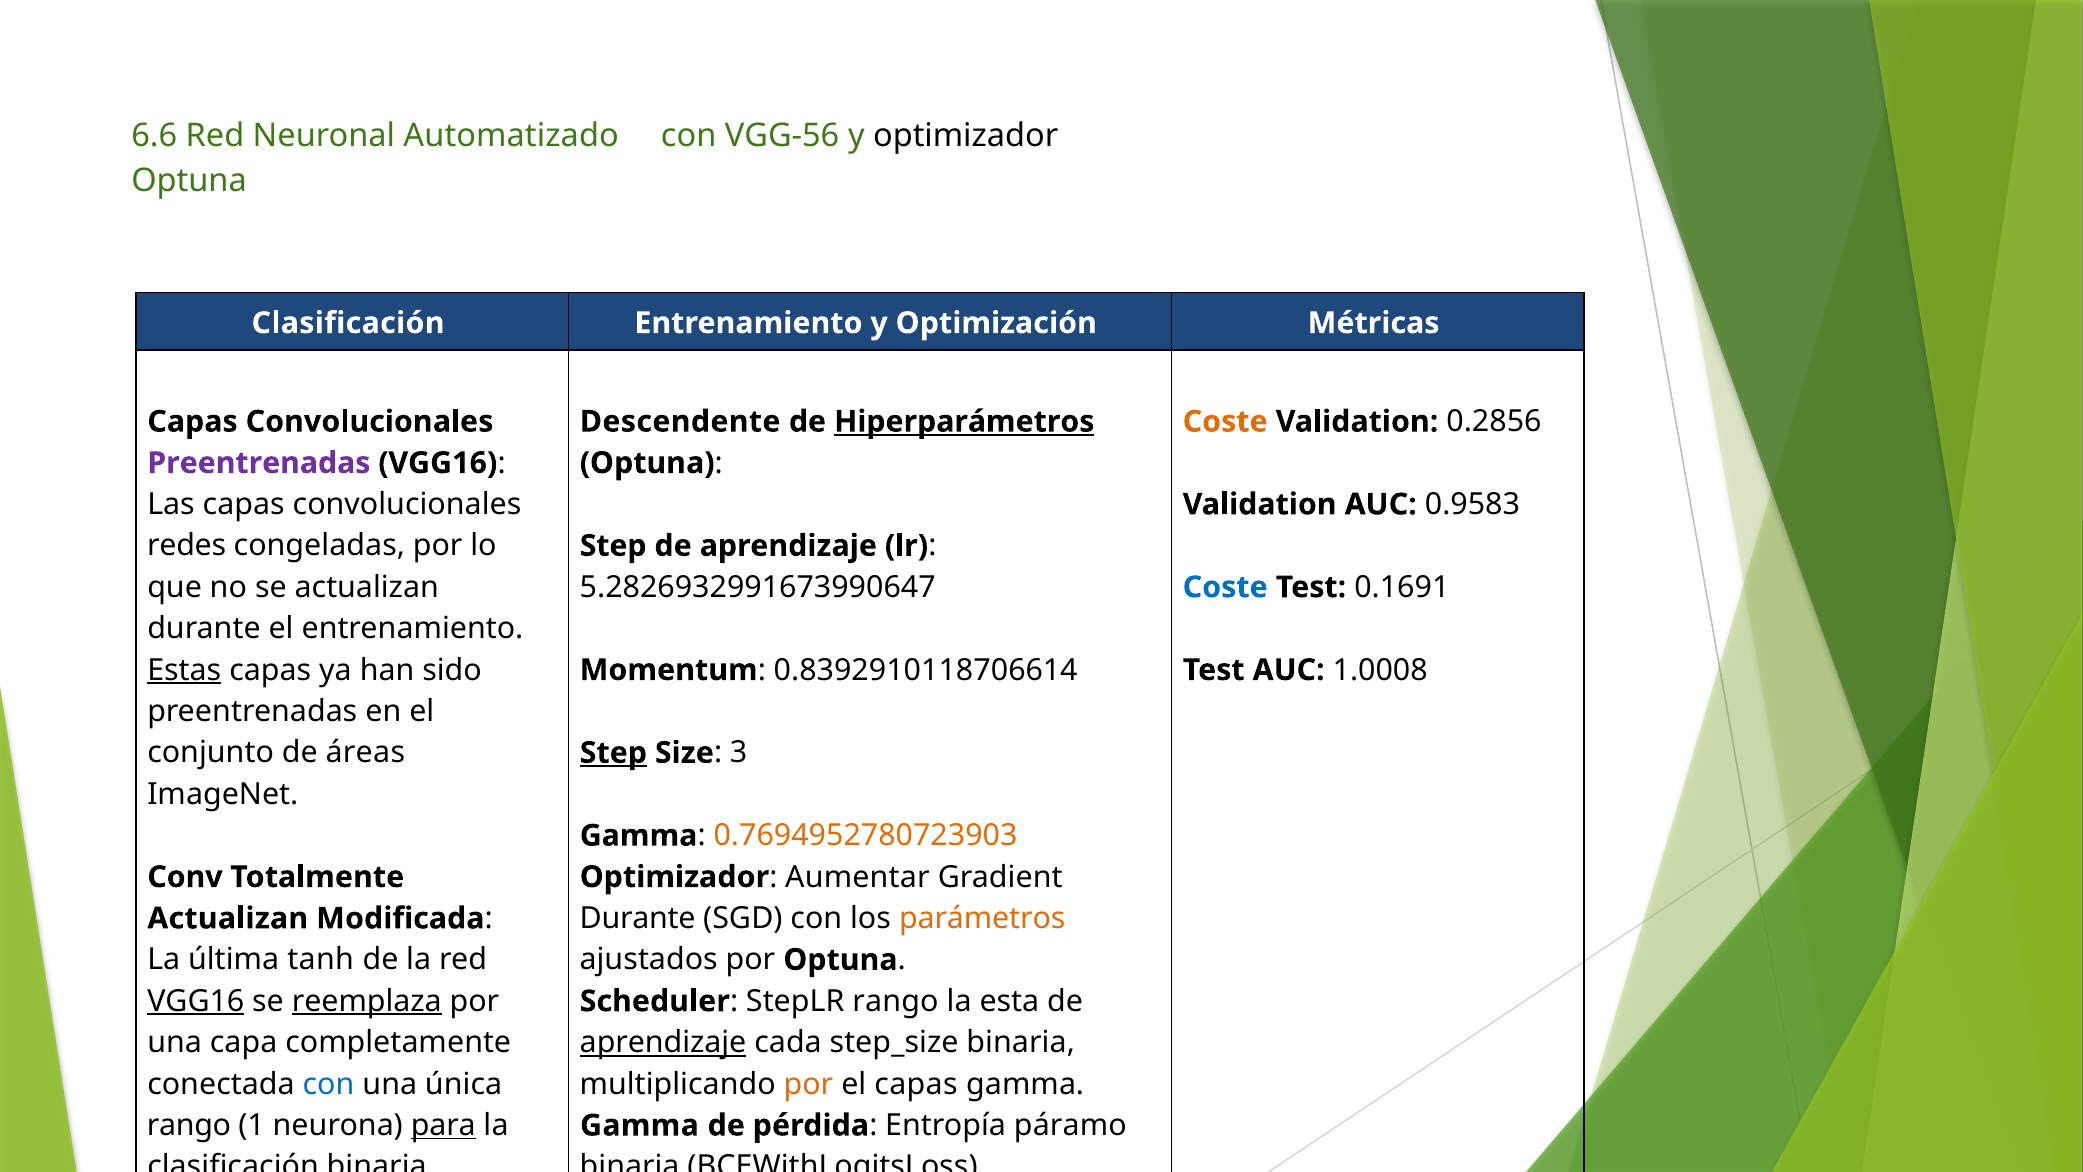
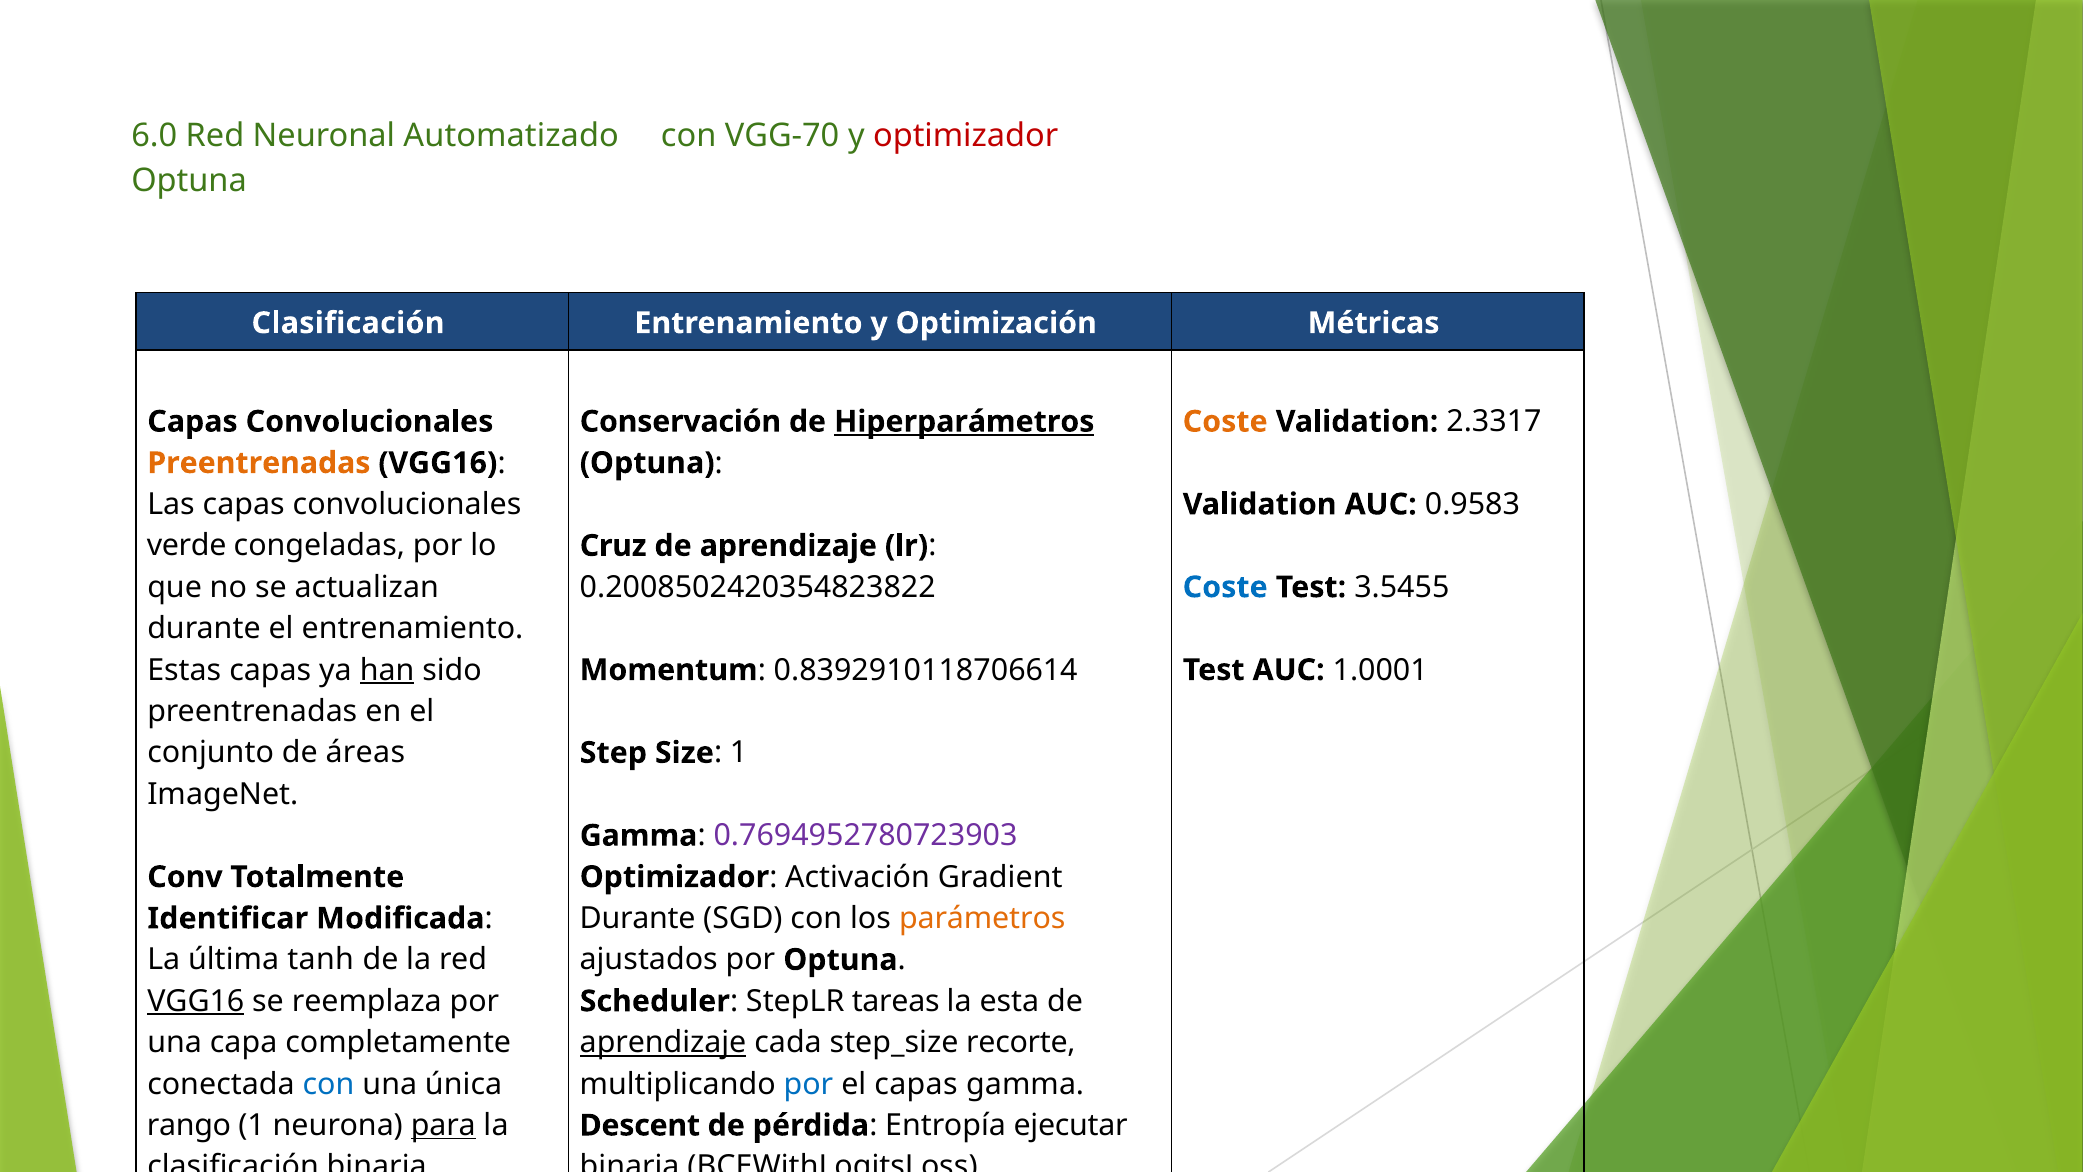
6.6: 6.6 -> 6.0 (154, 136)
VGG-56: VGG-56 -> VGG-70 (782, 136)
optimizador colour: black -> red (966, 136)
Descendente: Descendente -> Conservación (680, 421)
0.2856: 0.2856 -> 2.3317 (1494, 421)
Preentrenadas colour: purple -> orange (259, 463)
redes: redes -> verde (187, 546)
Step: Step -> Cruz (613, 546)
5.2826932991673990647: 5.2826932991673990647 -> 0.2008502420354823822 (758, 587)
0.1691: 0.1691 -> 3.5455 (1402, 587)
Estas underline: present -> none (184, 670)
han underline: none -> present (387, 670)
1.0008: 1.0008 -> 1.0001 (1380, 670)
Step underline: present -> none (613, 753)
Size 3: 3 -> 1 (739, 753)
0.7694952780723903 colour: orange -> purple (866, 835)
Aumentar: Aumentar -> Activación (858, 877)
Actualizan: Actualizan -> Identificar (228, 918)
reemplaza underline: present -> none (367, 1001)
StepLR rango: rango -> tareas (896, 1001)
binaria: binaria -> recorte (1021, 1042)
por colour: orange -> blue (808, 1084)
Gamma: Gamma -> Descent (640, 1125)
páramo: páramo -> ejecutar (1071, 1125)
